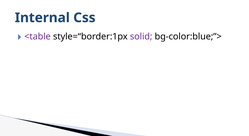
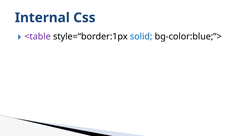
solid colour: purple -> blue (141, 37)
